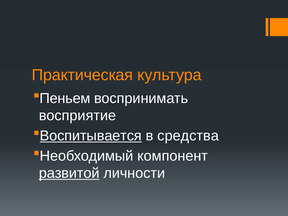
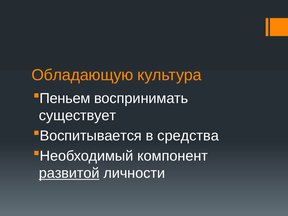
Практическая: Практическая -> Обладающую (82, 75)
вocприятие: вocприятие -> существует (78, 116)
Воспитывается underline: present -> none (91, 136)
